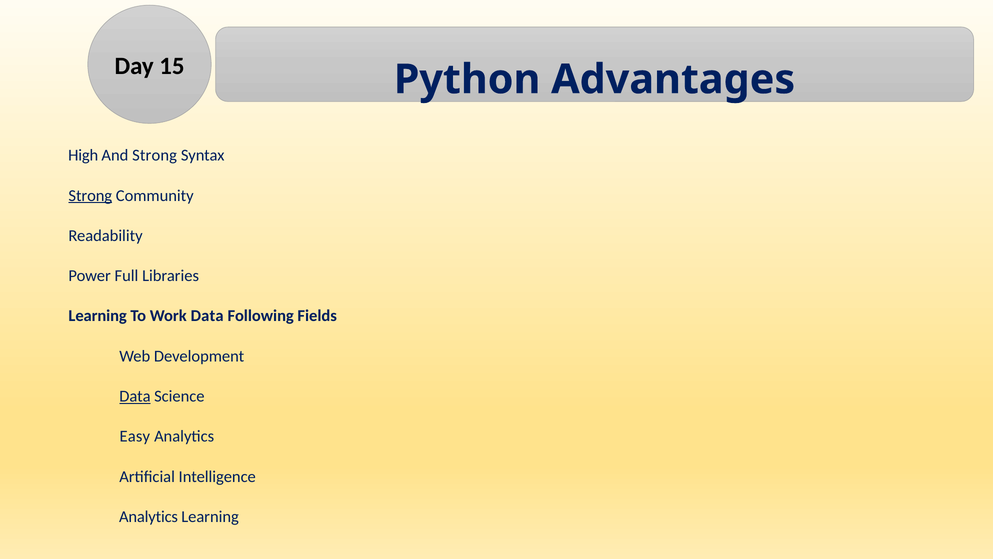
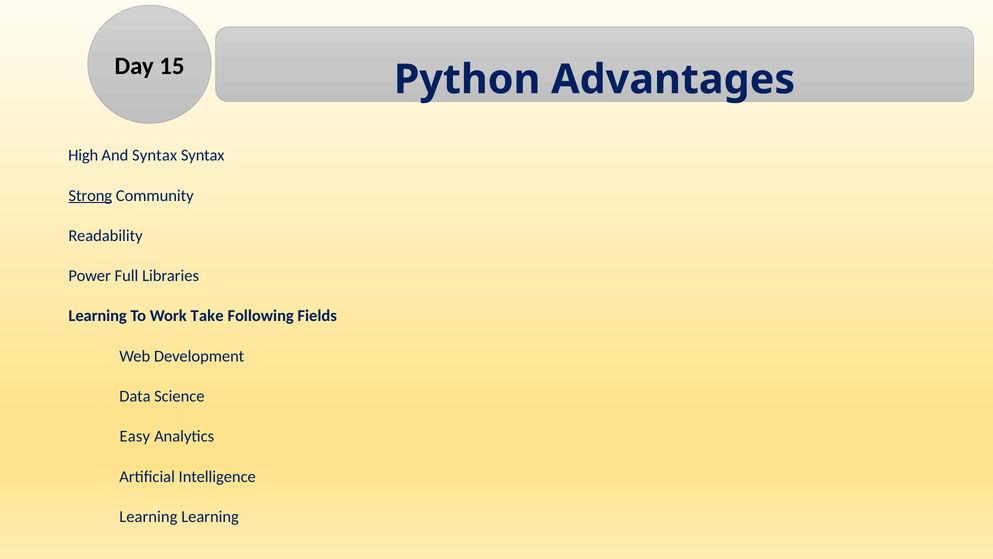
And Strong: Strong -> Syntax (155, 155)
Work Data: Data -> Take (207, 316)
Data underline: present -> none (135, 396)
Analytics: Analytics -> Learning (148, 516)
